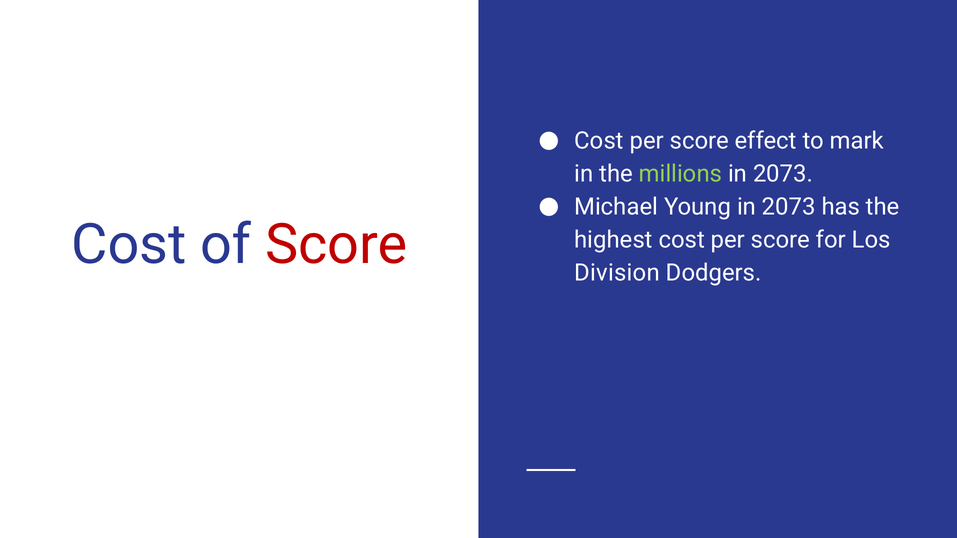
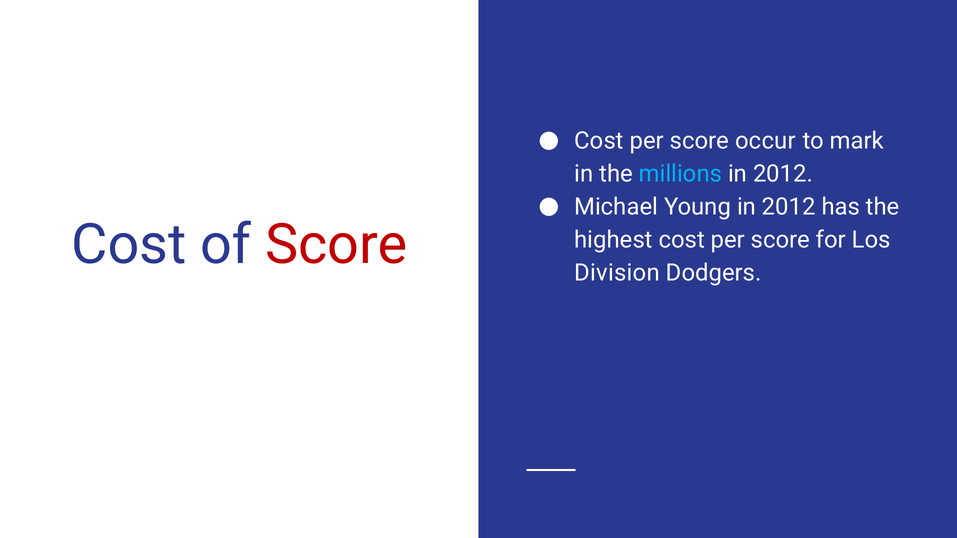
effect: effect -> occur (766, 141)
millions colour: light green -> light blue (680, 174)
2073: 2073 -> 2012 (783, 174)
Young in 2073: 2073 -> 2012 (789, 207)
